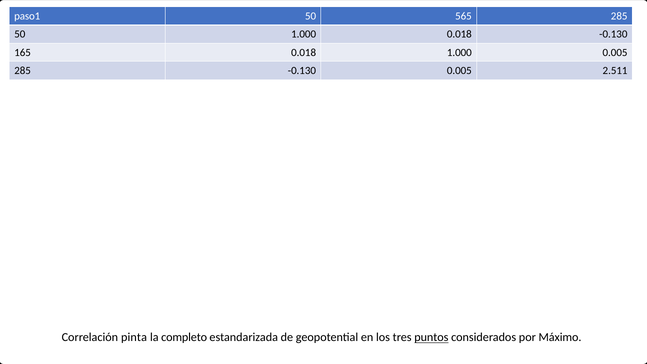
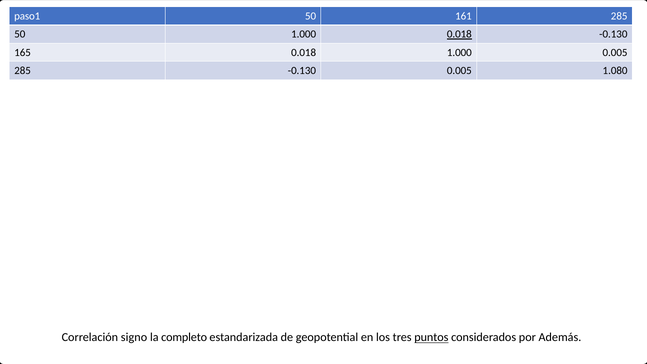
565: 565 -> 161 (463, 16)
0.018 underline: none -> present (459, 34)
2.511: 2.511 -> 1.080 (615, 71)
pinta: pinta -> signo (134, 337)
Máximo: Máximo -> Además (560, 337)
